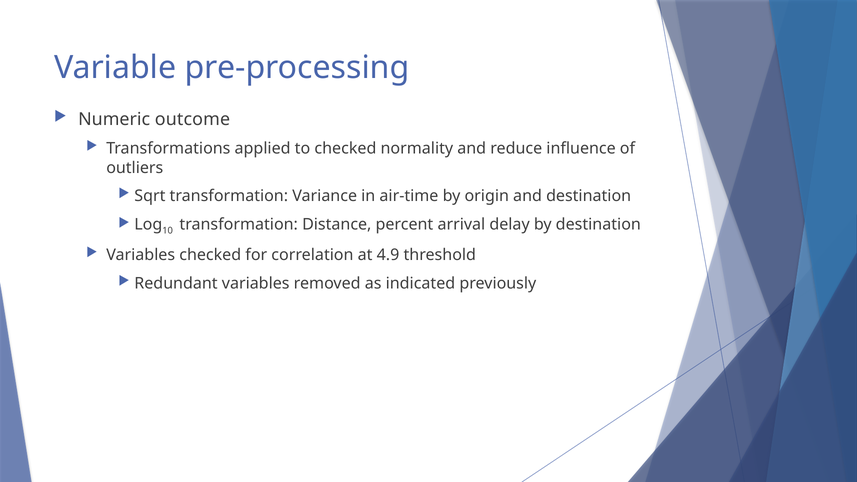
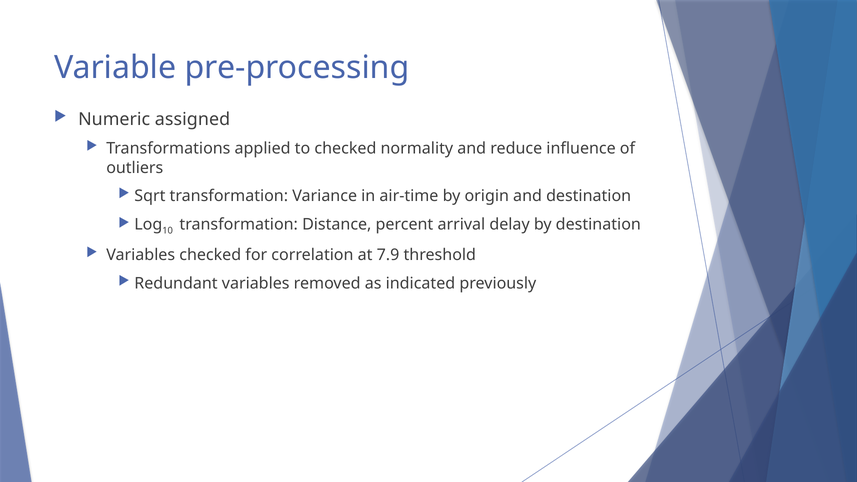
outcome: outcome -> assigned (192, 119)
4.9: 4.9 -> 7.9 (388, 255)
